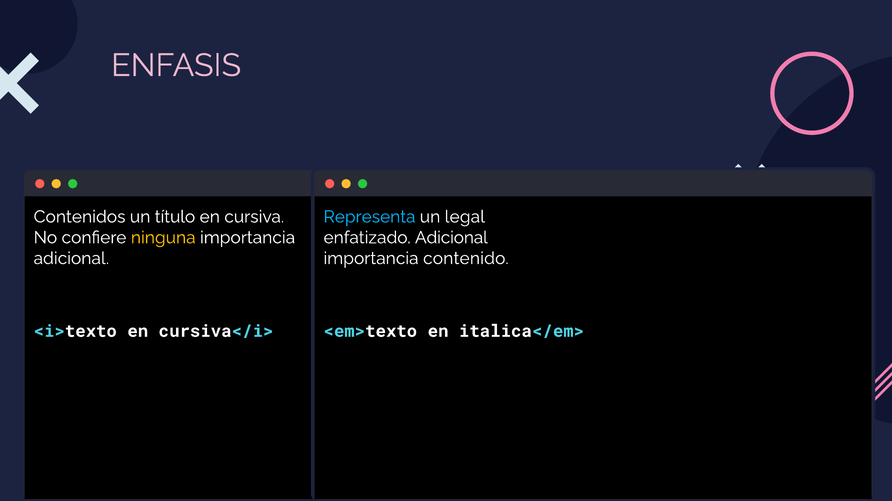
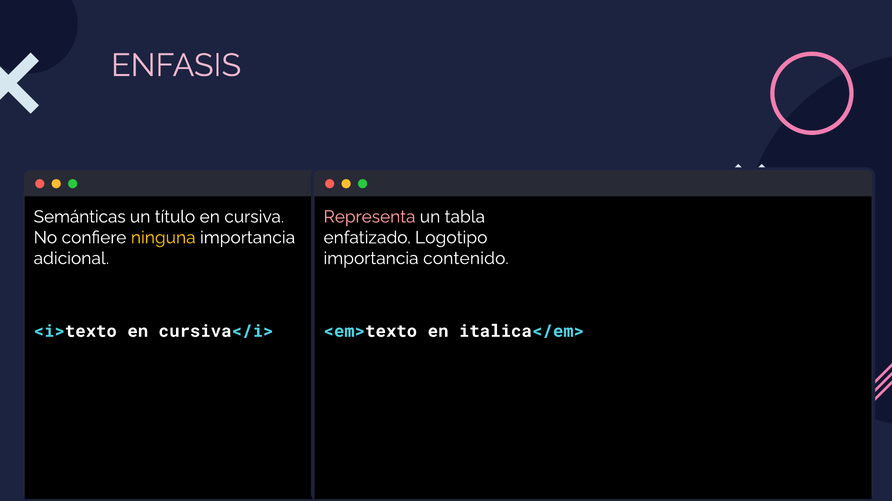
Contenidos: Contenidos -> Semánticas (80, 217)
Representa colour: light blue -> pink (369, 217)
legal: legal -> tabla (465, 217)
enfatizado Adicional: Adicional -> Logotipo (451, 238)
